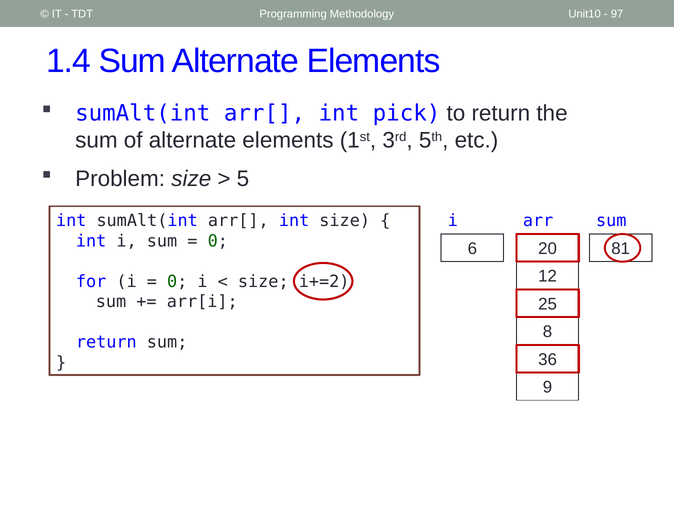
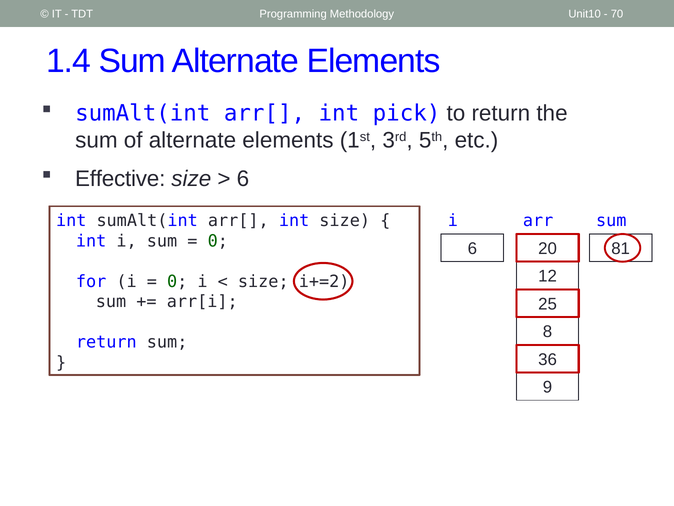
97: 97 -> 70 (617, 14)
Problem: Problem -> Effective (120, 179)
5: 5 -> 6 (243, 179)
